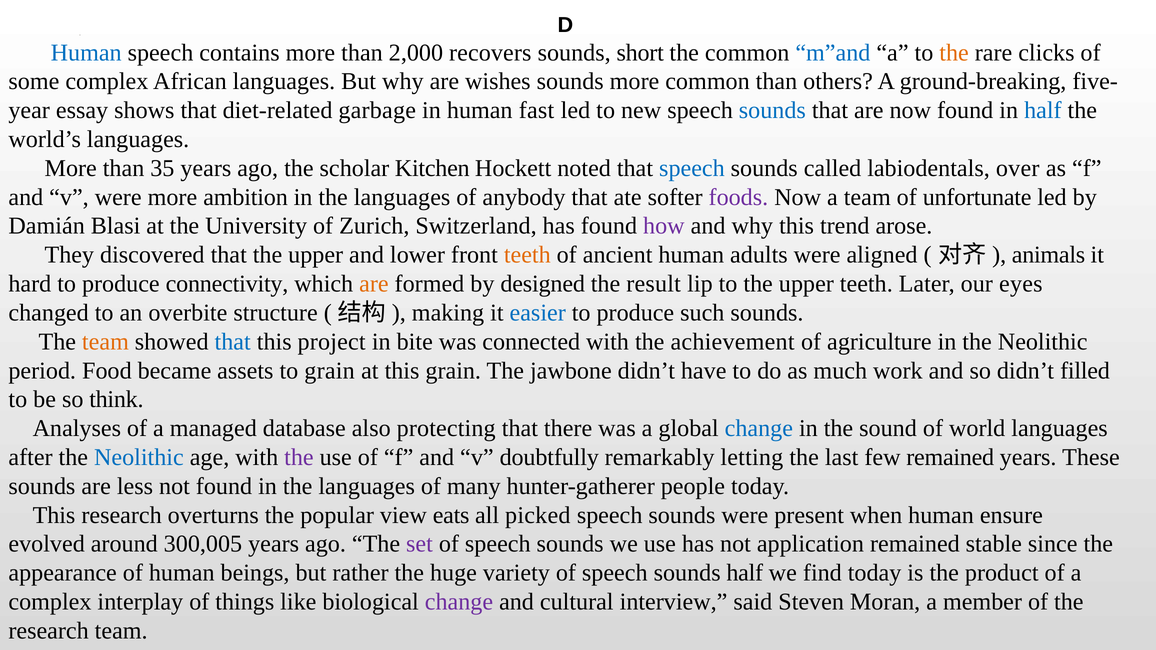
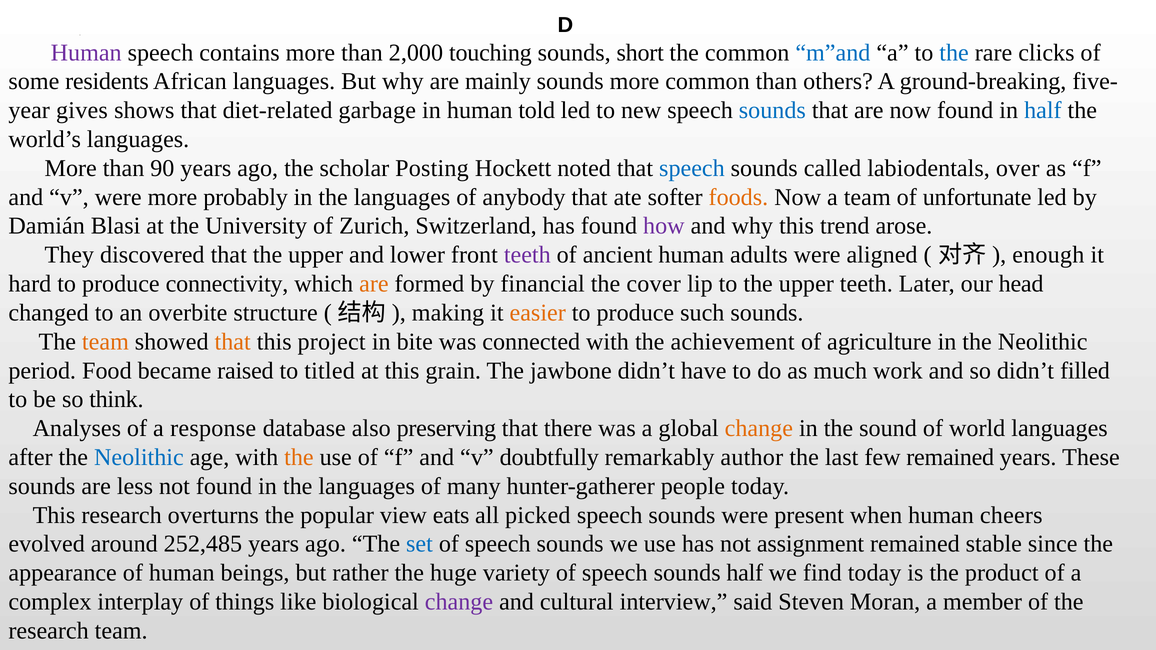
Human colour: blue -> purple (86, 53)
recovers: recovers -> touching (490, 53)
the colour: orange -> blue (954, 53)
some complex: complex -> residents (107, 82)
wishes: wishes -> mainly (498, 82)
essay: essay -> gives (82, 110)
fast: fast -> told (537, 110)
35: 35 -> 90 (162, 168)
Kitchen: Kitchen -> Posting (432, 168)
ambition: ambition -> probably (246, 197)
foods colour: purple -> orange (738, 197)
teeth colour: orange -> purple (527, 255)
animals: animals -> enough (1048, 255)
designed: designed -> financial (543, 284)
result: result -> cover (654, 284)
eyes: eyes -> head (1021, 284)
easier colour: blue -> orange (538, 313)
that colour: blue -> orange (233, 342)
assets: assets -> raised (245, 371)
to grain: grain -> titled (330, 371)
managed: managed -> response (213, 429)
protecting: protecting -> preserving (446, 429)
change colour: blue -> orange (759, 429)
the colour: purple -> orange (299, 457)
letting: letting -> author (752, 457)
ensure: ensure -> cheers (1011, 515)
300,005: 300,005 -> 252,485 (203, 544)
set colour: purple -> blue (419, 544)
application: application -> assignment (811, 544)
